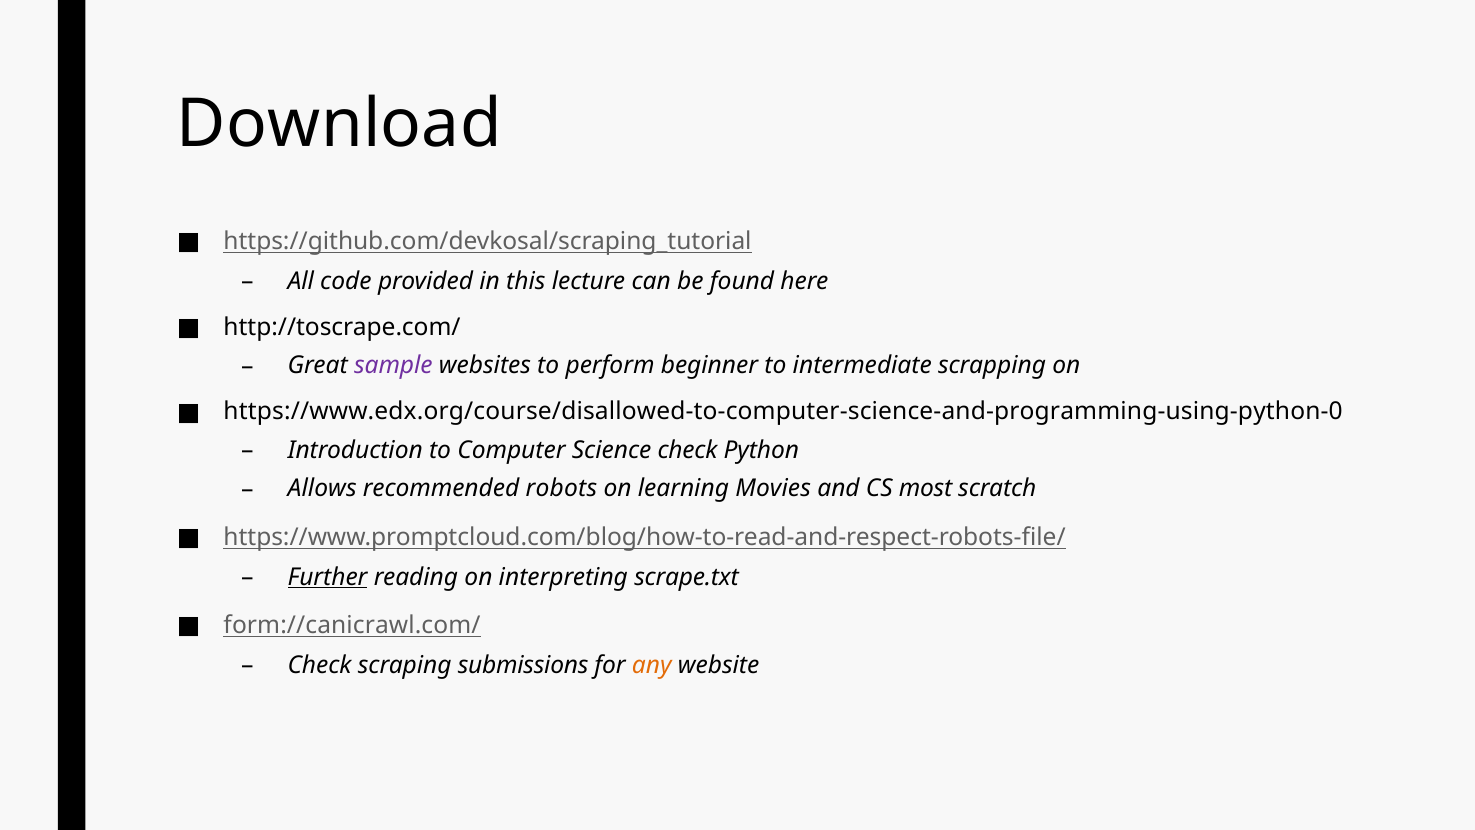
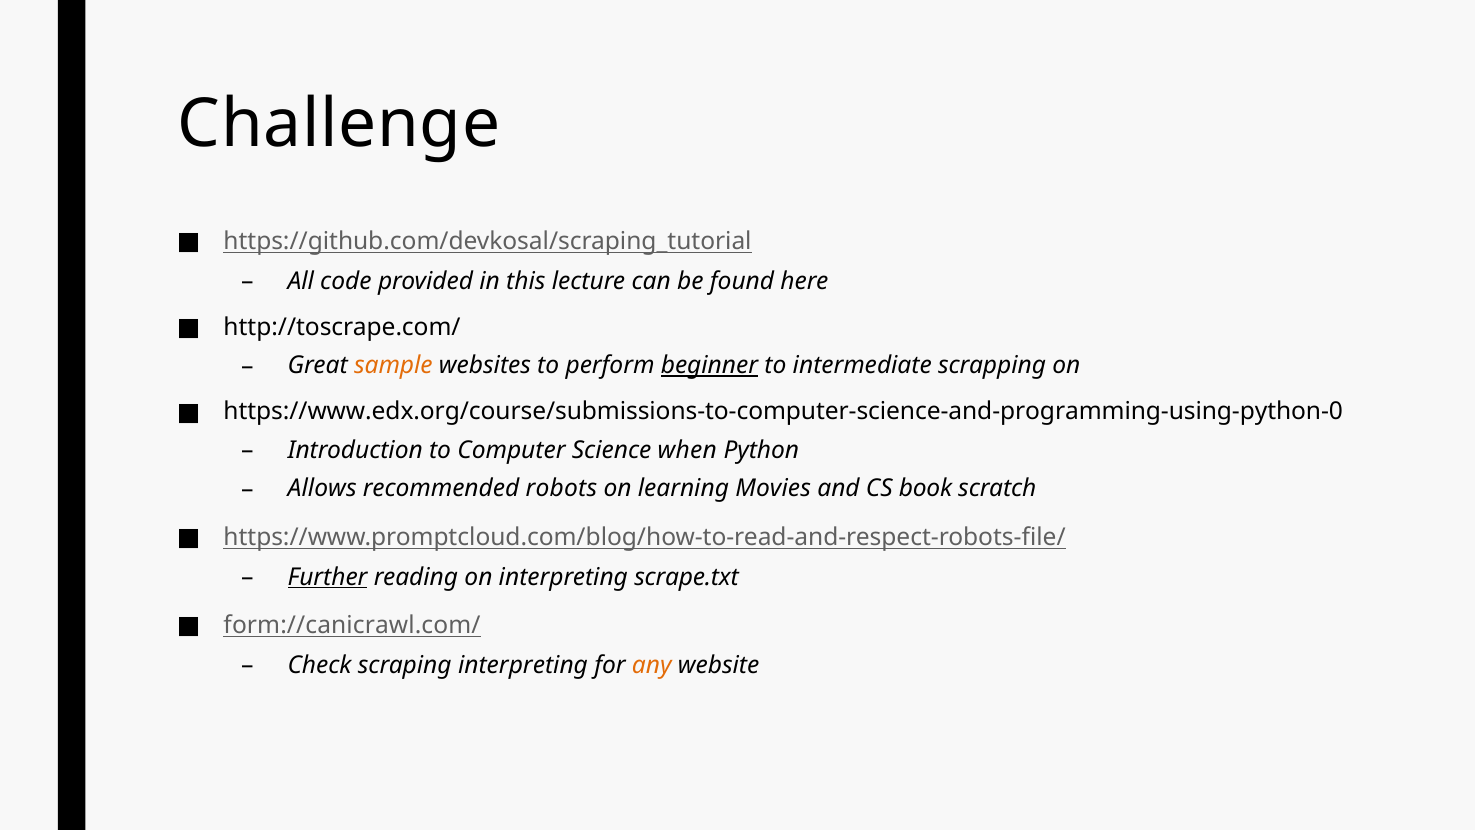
Download: Download -> Challenge (339, 124)
sample colour: purple -> orange (393, 365)
beginner underline: none -> present (709, 365)
https://www.edx.org/course/disallowed-to-computer-science-and-programming-using-python-0: https://www.edx.org/course/disallowed-to-computer-science-and-programming-using-python-0 -> https://www.edx.org/course/submissions-to-computer-science-and-programming-using-python-0 (783, 412)
Science check: check -> when (687, 450)
most: most -> book (926, 489)
scraping submissions: submissions -> interpreting (523, 665)
